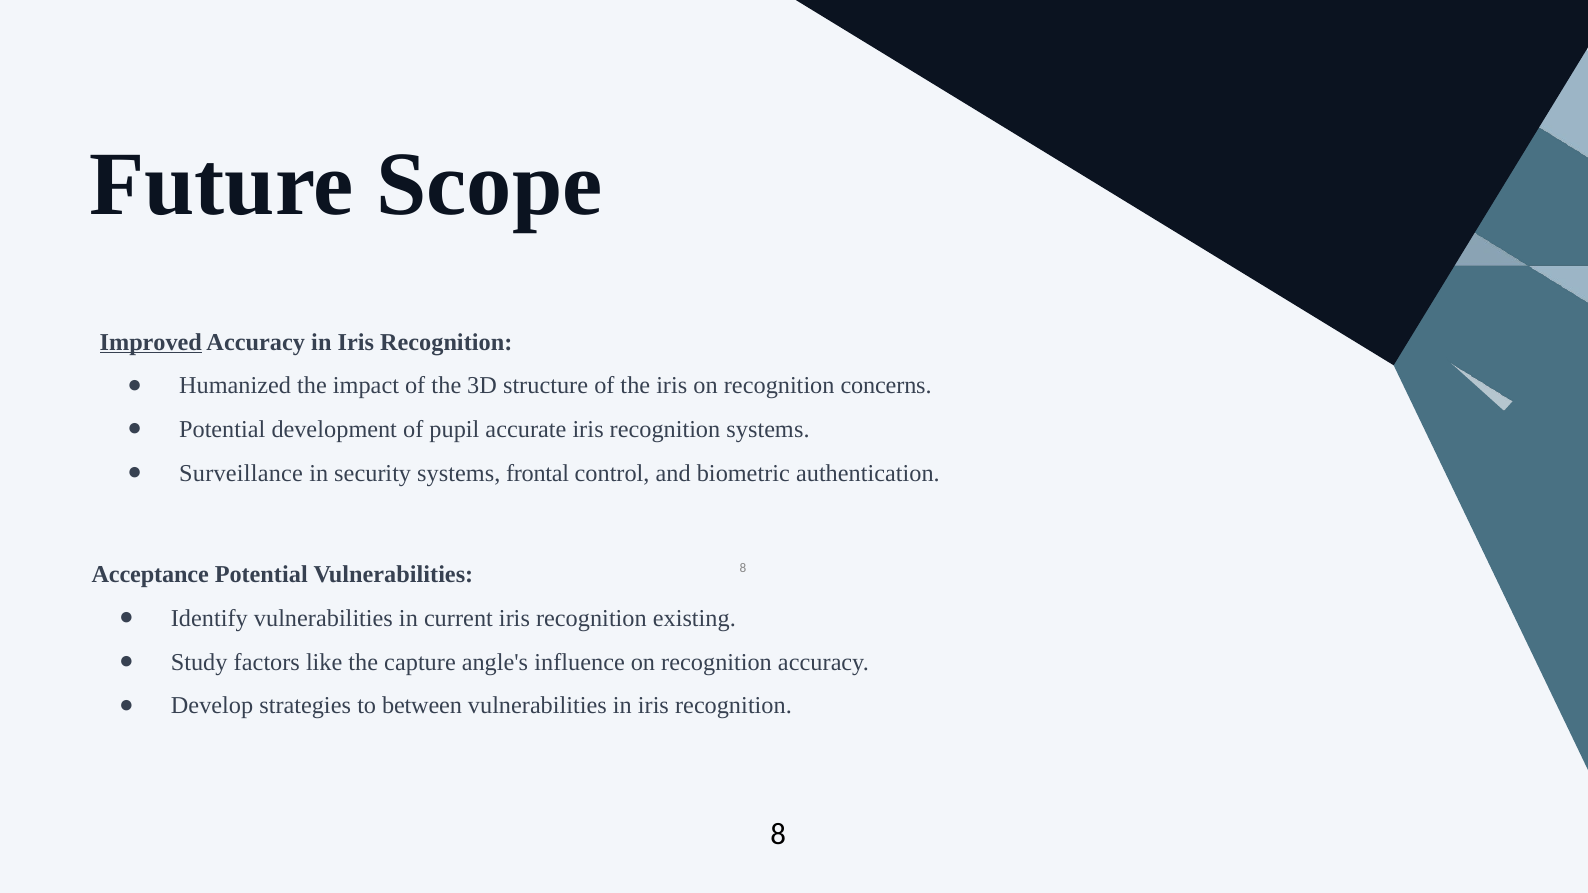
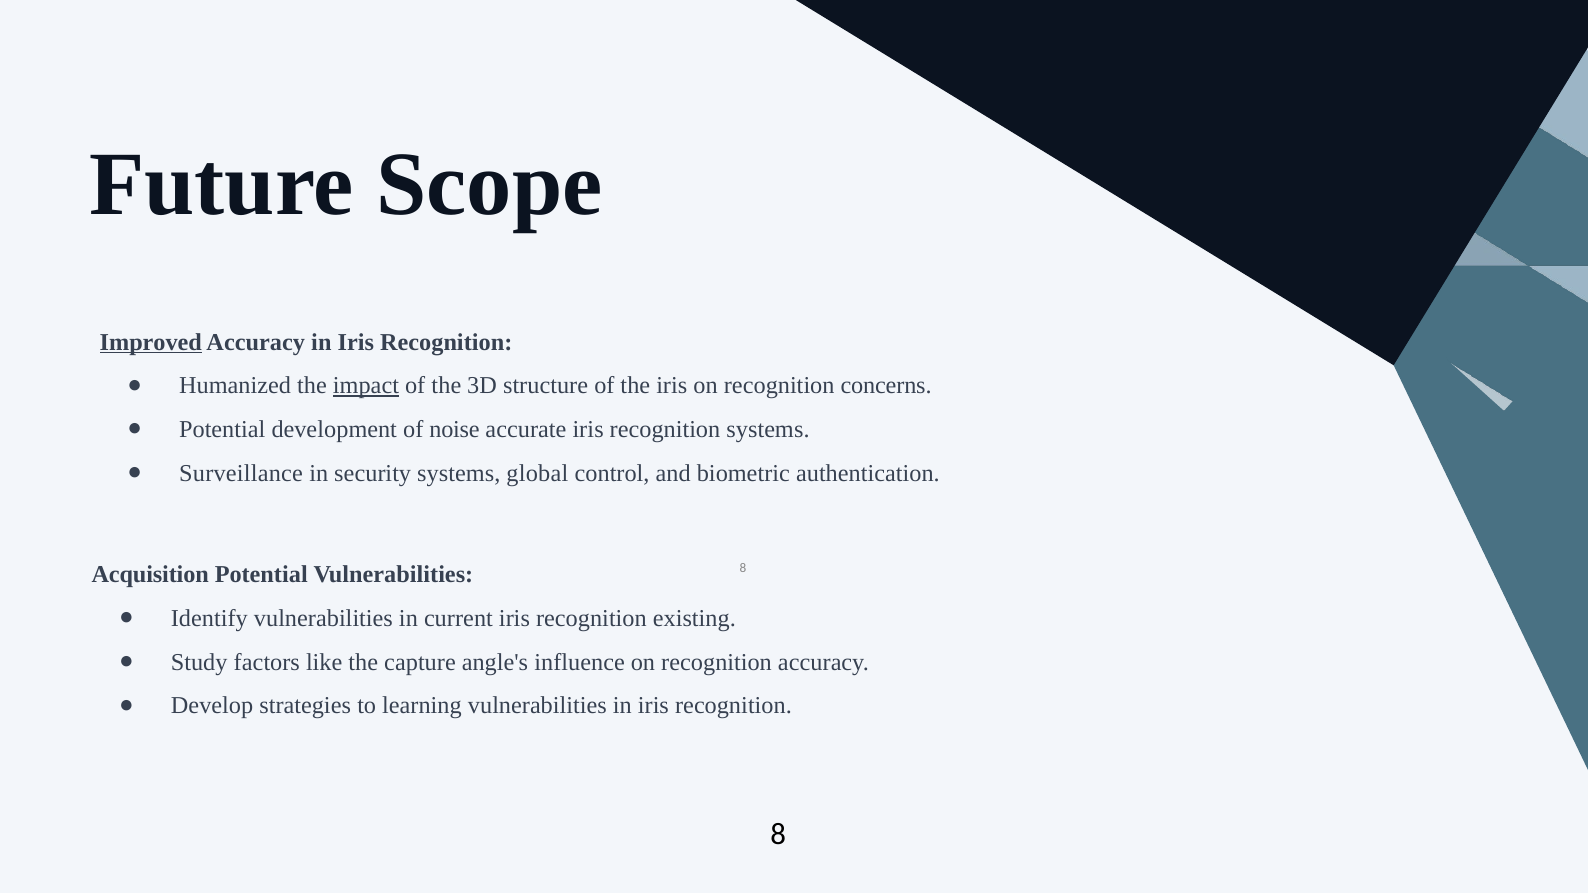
impact underline: none -> present (366, 386)
pupil: pupil -> noise (455, 430)
frontal: frontal -> global (537, 473)
Acceptance: Acceptance -> Acquisition (150, 575)
between: between -> learning (422, 706)
